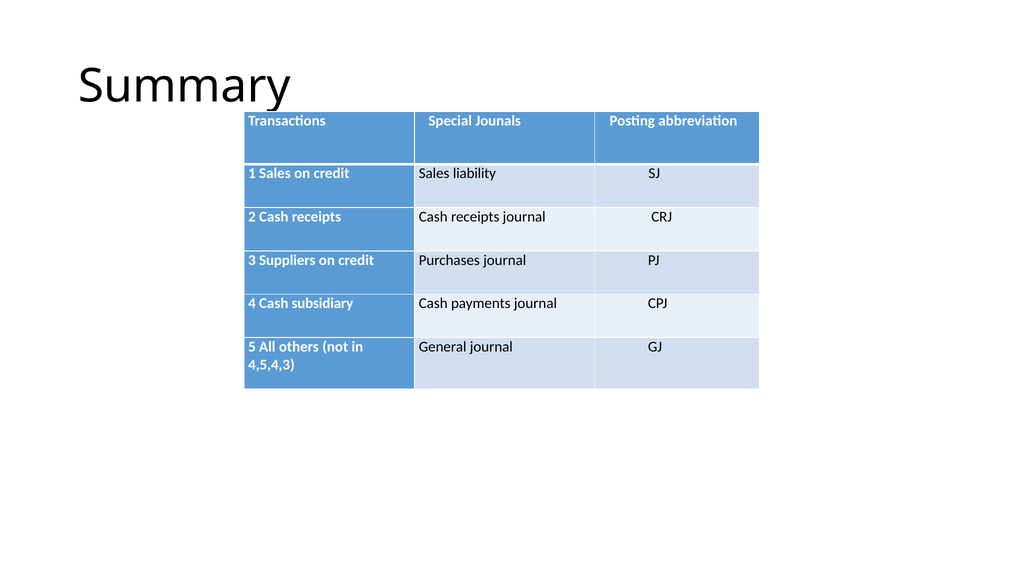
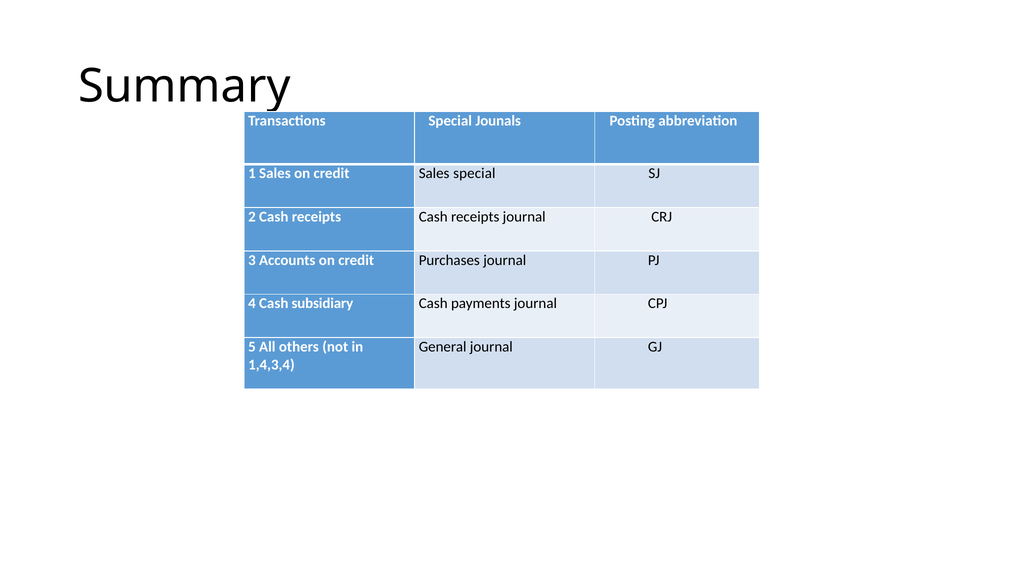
Sales liability: liability -> special (474, 174)
Suppliers: Suppliers -> Accounts (287, 260)
4,5,4,3: 4,5,4,3 -> 1,4,3,4 (271, 365)
